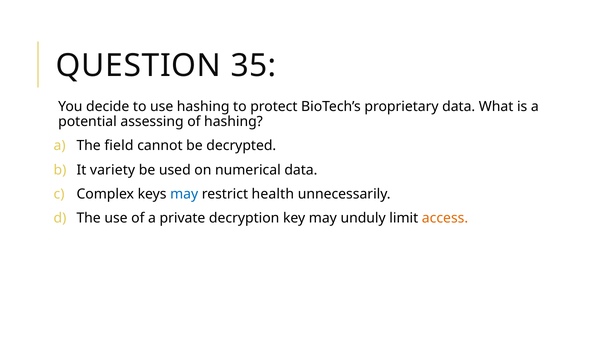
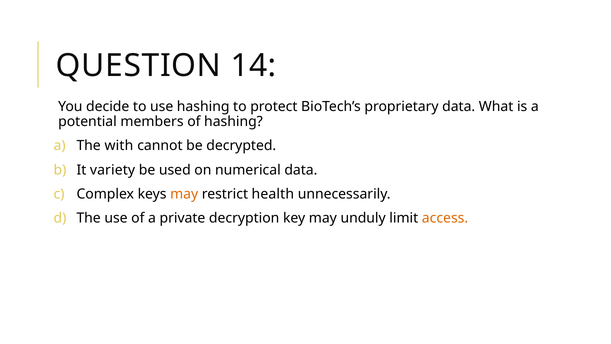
35: 35 -> 14 (253, 66)
assessing: assessing -> members (152, 122)
field: field -> with (119, 146)
may colour: blue -> orange (184, 194)
